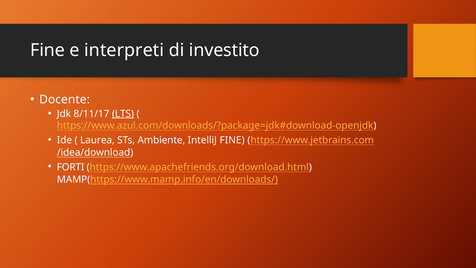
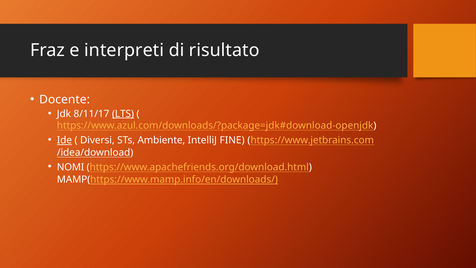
Fine: Fine -> Fraz (48, 50)
investito: investito -> risultato (224, 50)
Ide underline: none -> present (64, 140)
Laurea: Laurea -> Diversi (97, 140)
FORTI: FORTI -> NOMI (71, 167)
